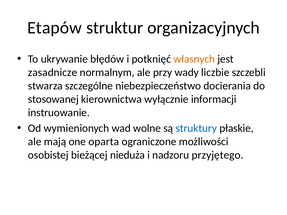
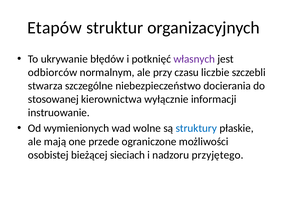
własnych colour: orange -> purple (194, 59)
zasadnicze: zasadnicze -> odbiorców (53, 73)
wady: wady -> czasu (187, 73)
oparta: oparta -> przede (104, 142)
nieduża: nieduża -> sieciach (127, 155)
